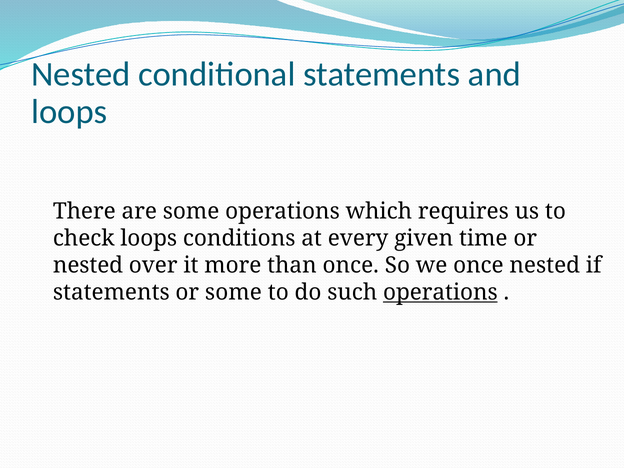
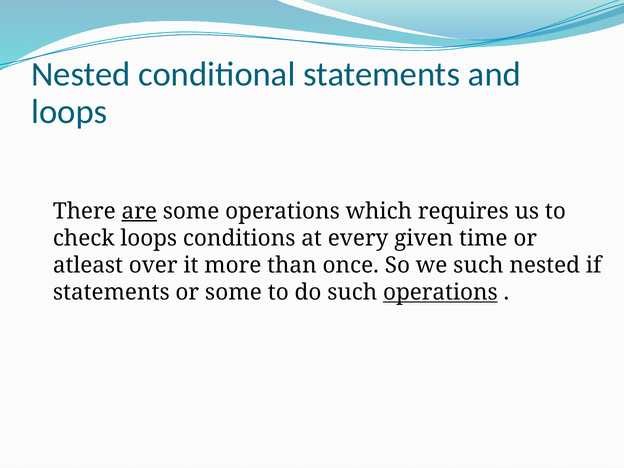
are underline: none -> present (139, 211)
nested: nested -> atleast (88, 265)
we once: once -> such (478, 265)
